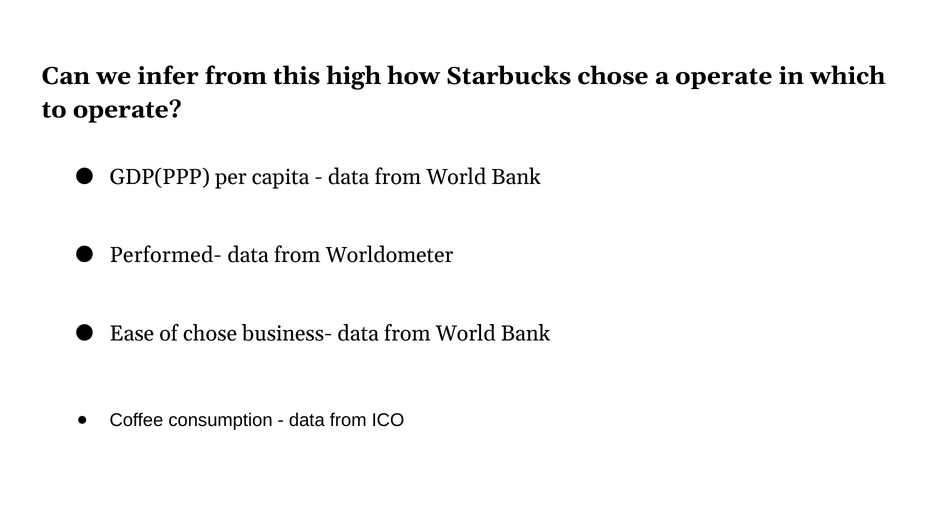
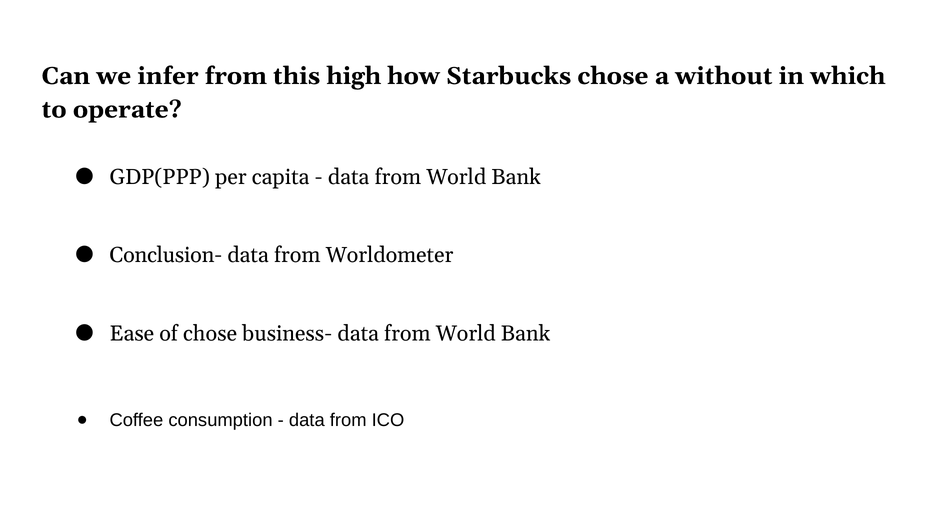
a operate: operate -> without (724, 76)
Performed-: Performed- -> Conclusion- (166, 255)
